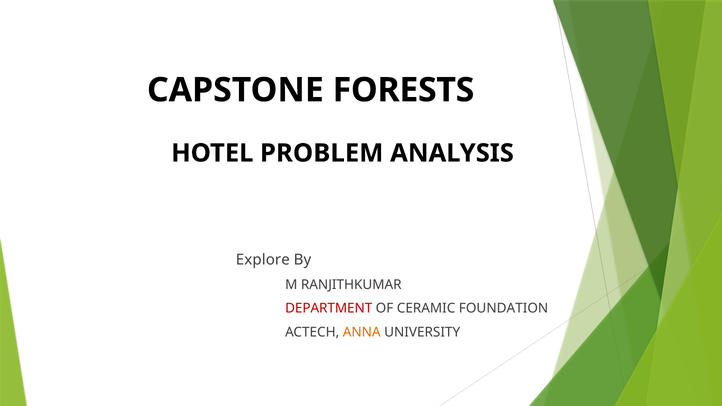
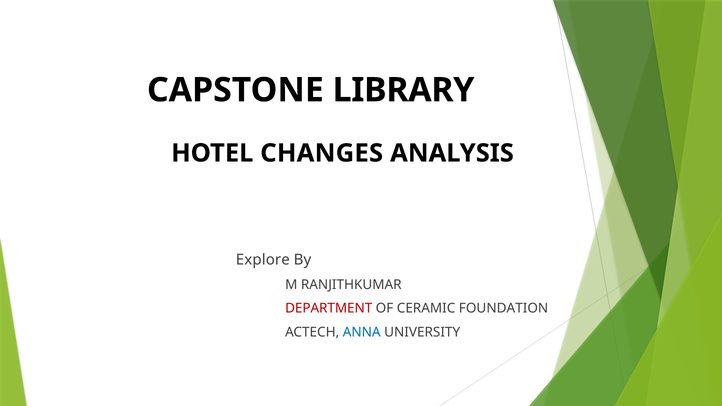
FORESTS: FORESTS -> LIBRARY (403, 90)
PROBLEM: PROBLEM -> CHANGES (322, 153)
ANNA colour: orange -> blue (362, 332)
